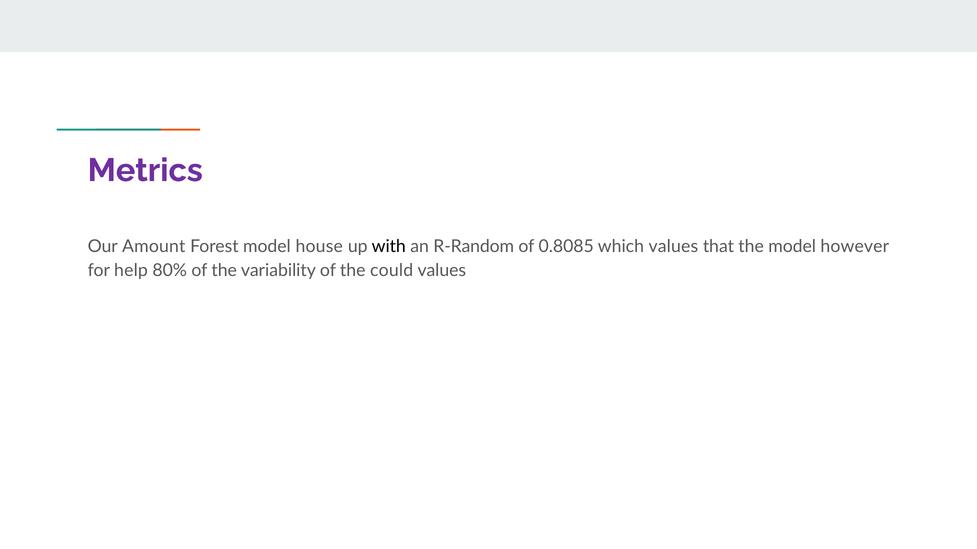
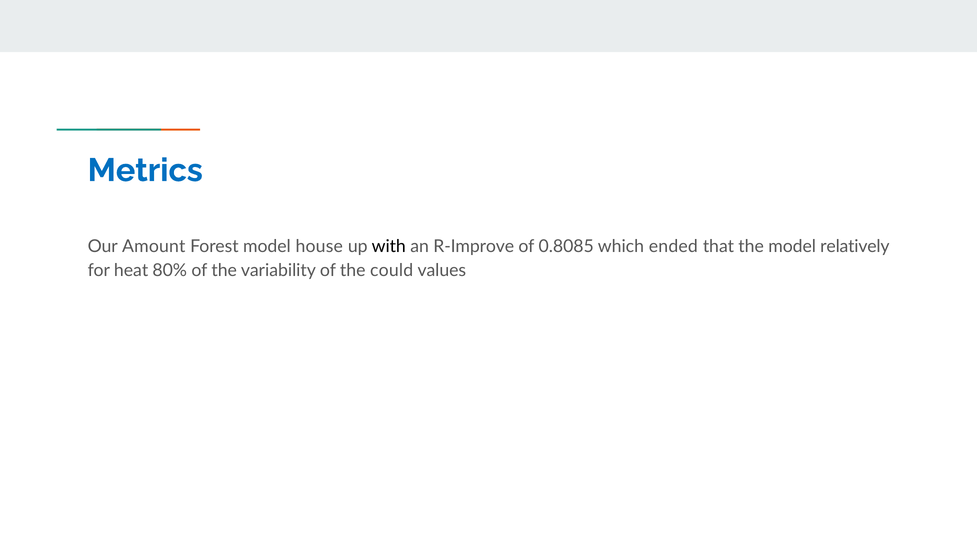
Metrics colour: purple -> blue (145, 171)
R-Random: R-Random -> R-Improve (474, 247)
which values: values -> ended (673, 247)
however: however -> relatively (855, 247)
help: help -> heat (131, 271)
